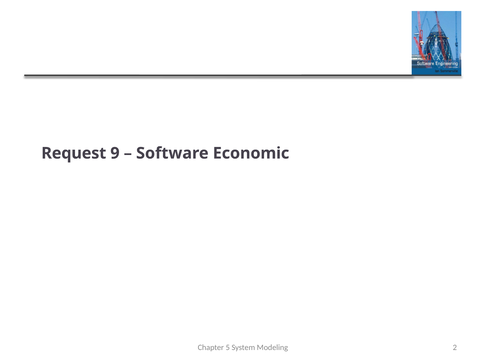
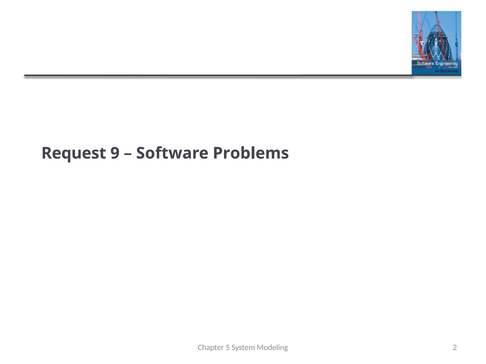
Economic: Economic -> Problems (251, 153)
